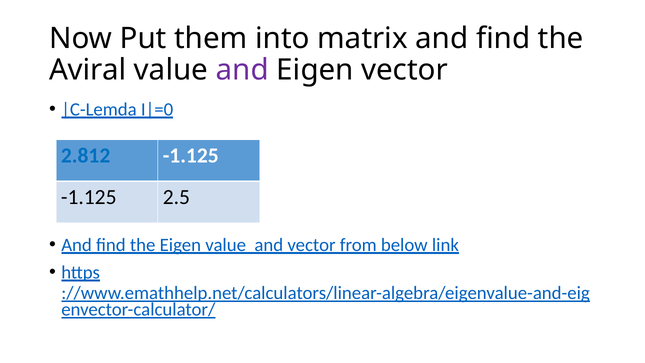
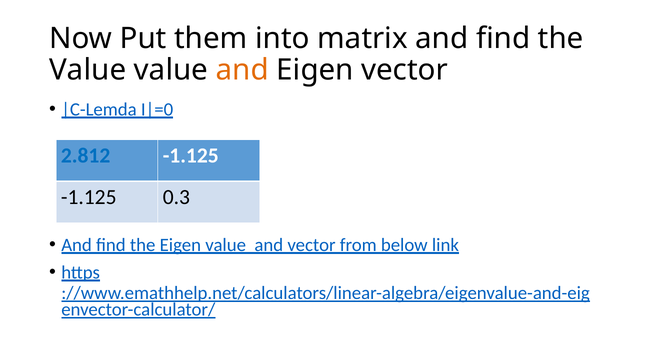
Aviral: Aviral -> Value (88, 70)
and colour: purple -> orange (242, 70)
2.5: 2.5 -> 0.3 (176, 197)
